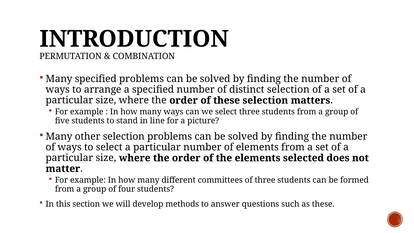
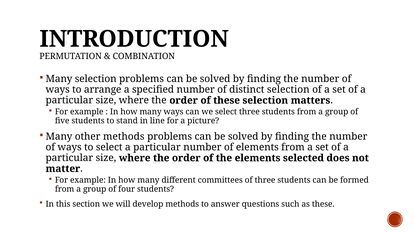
Many specified: specified -> selection (96, 79)
other selection: selection -> methods (124, 136)
